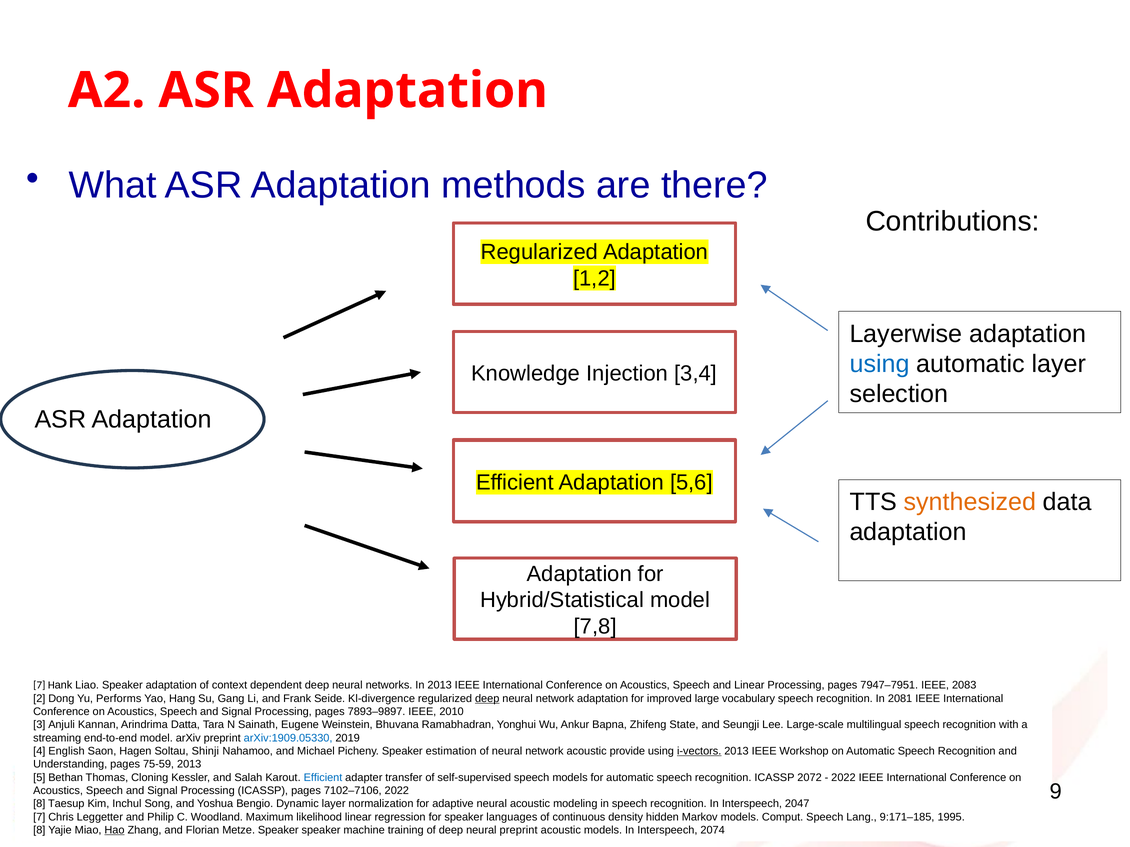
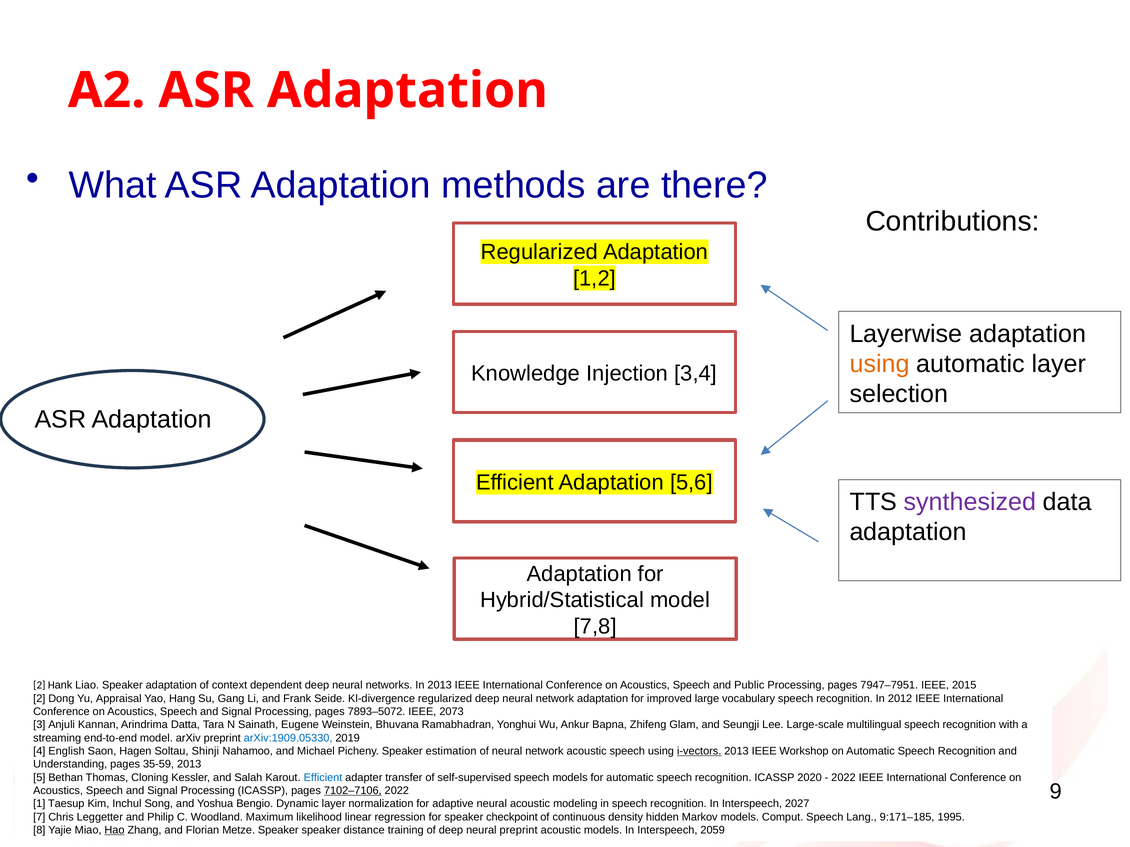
using colour: blue -> orange (880, 364)
synthesized colour: orange -> purple (970, 502)
7: 7 -> 2 (39, 686)
and Linear: Linear -> Public (749, 686)
2083: 2083 -> 2015 (964, 686)
Performs: Performs -> Appraisal (119, 699)
deep underline: present -> none (487, 699)
2081: 2081 -> 2012 (900, 699)
7893–9897: 7893–9897 -> 7893–5072 (377, 712)
2010: 2010 -> 2073 (452, 712)
State: State -> Glam (684, 725)
acoustic provide: provide -> speech (627, 752)
75-59: 75-59 -> 35-59 (159, 765)
2072: 2072 -> 2020 (810, 778)
7102–7106 underline: none -> present (353, 791)
8: 8 -> 1 (39, 804)
2047: 2047 -> 2027 (797, 804)
languages: languages -> checkpoint (512, 817)
machine: machine -> distance (364, 831)
2074: 2074 -> 2059 (713, 831)
